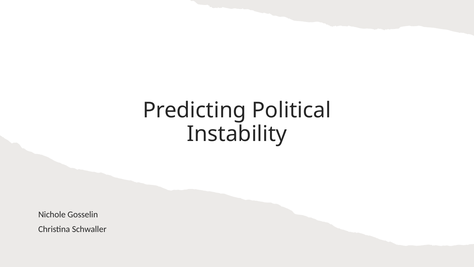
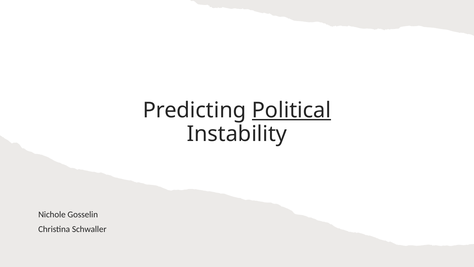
Political underline: none -> present (291, 110)
